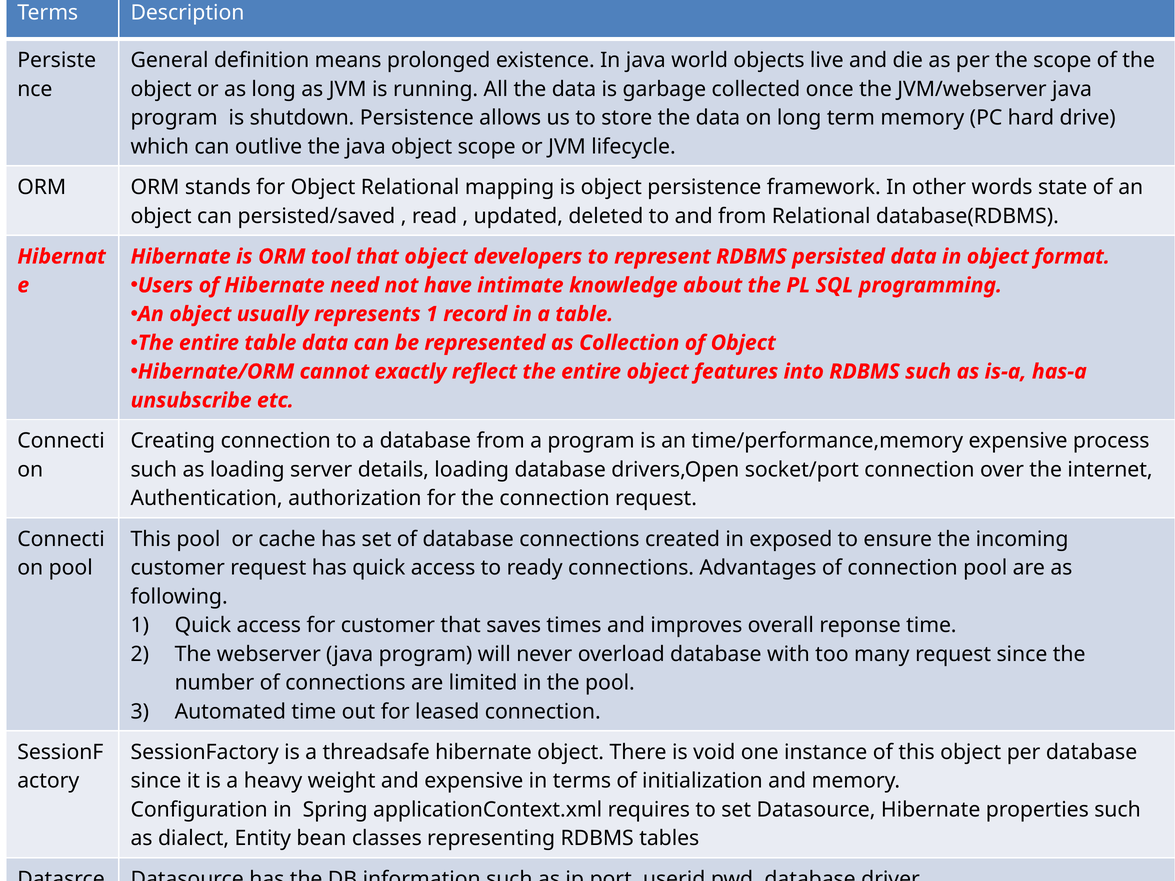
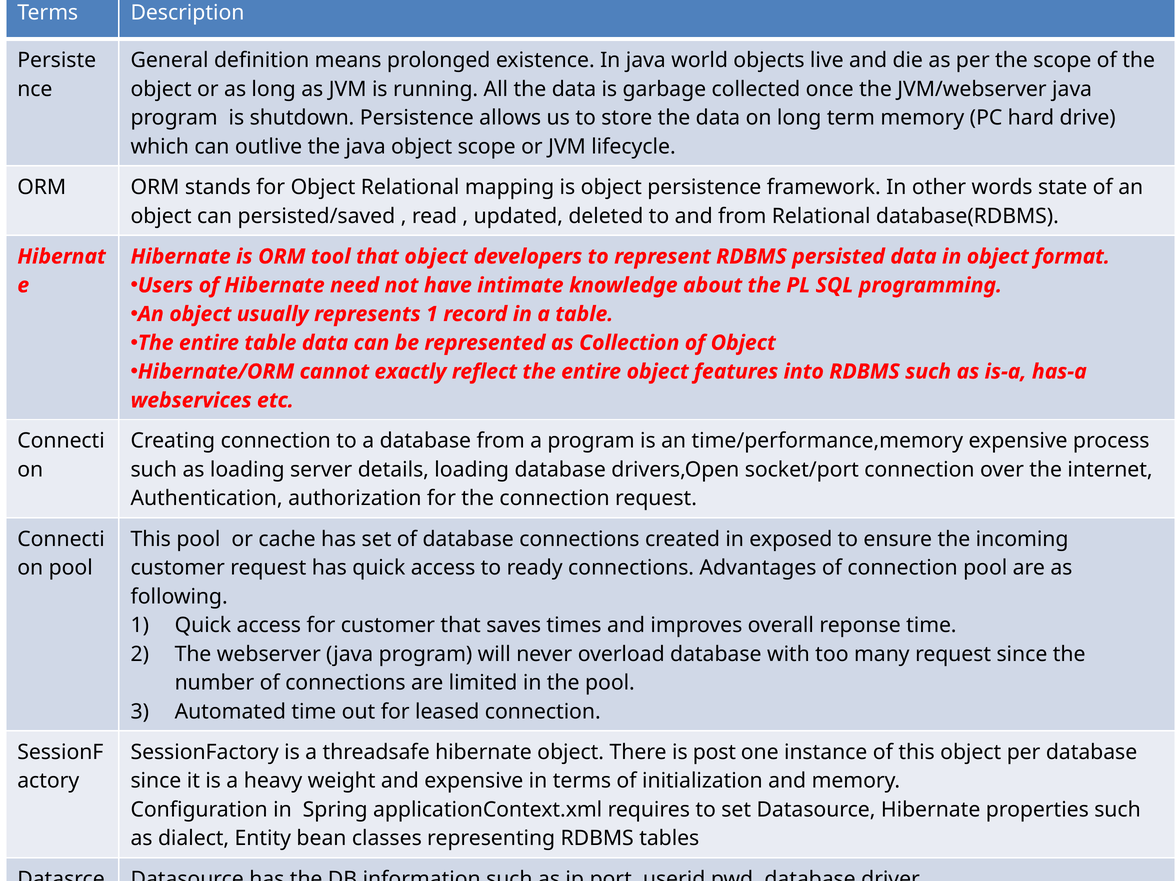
unsubscribe: unsubscribe -> webservices (191, 400)
void: void -> post (714, 752)
